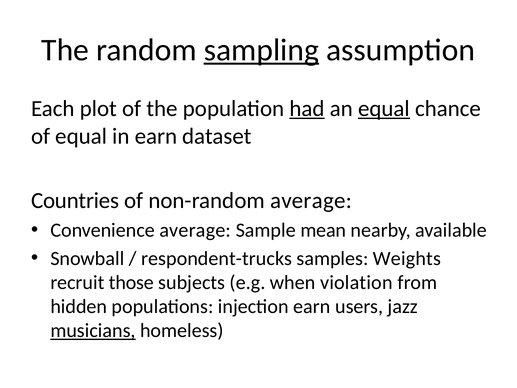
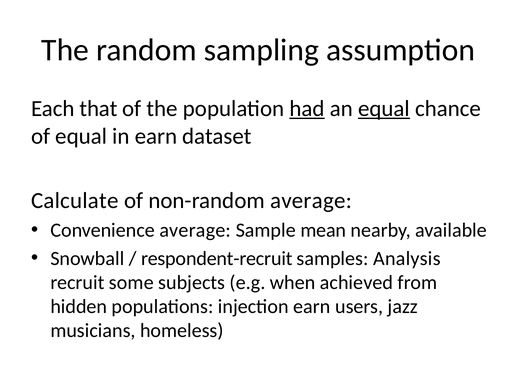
sampling underline: present -> none (261, 50)
plot: plot -> that (98, 108)
Countries: Countries -> Calculate (75, 200)
respondent-trucks: respondent-trucks -> respondent-recruit (217, 258)
Weights: Weights -> Analysis (407, 258)
those: those -> some (131, 282)
violation: violation -> achieved (356, 282)
musicians underline: present -> none (93, 330)
